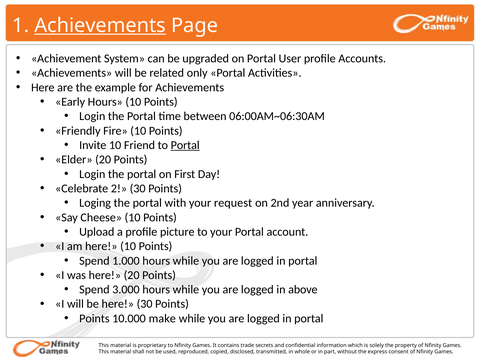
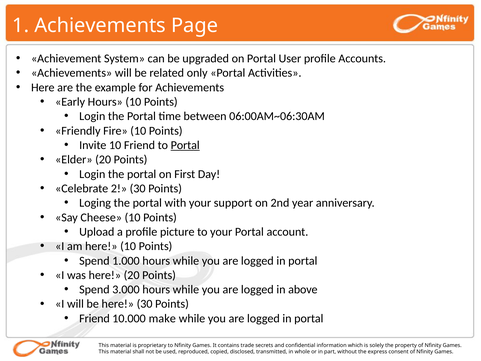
Achievements underline: present -> none (100, 26)
request: request -> support (233, 203)
Points: Points -> Friend (94, 318)
